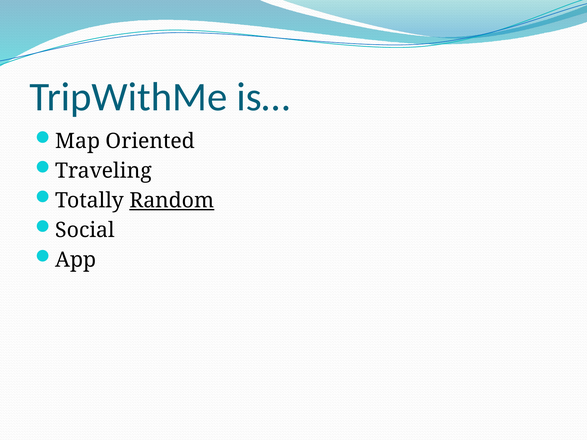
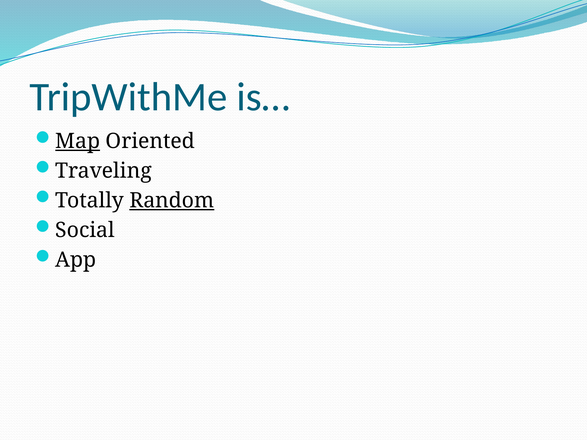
Map underline: none -> present (78, 141)
